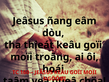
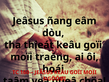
troâng: troâng -> traéng (54, 57)
